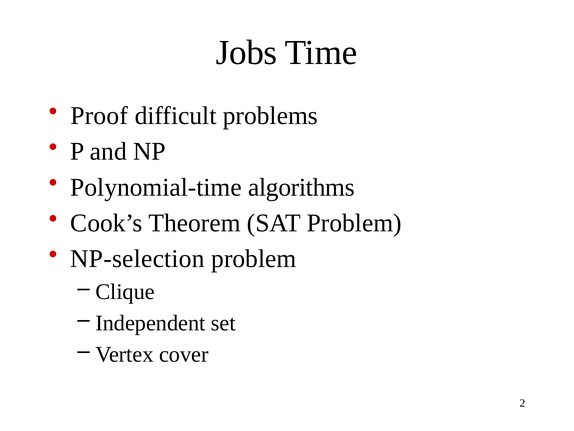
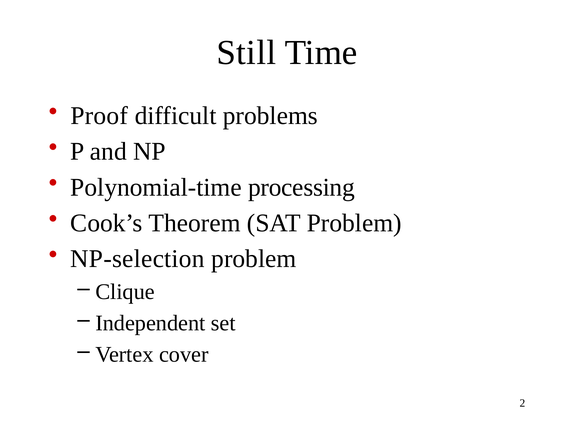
Jobs: Jobs -> Still (246, 53)
algorithms: algorithms -> processing (301, 187)
